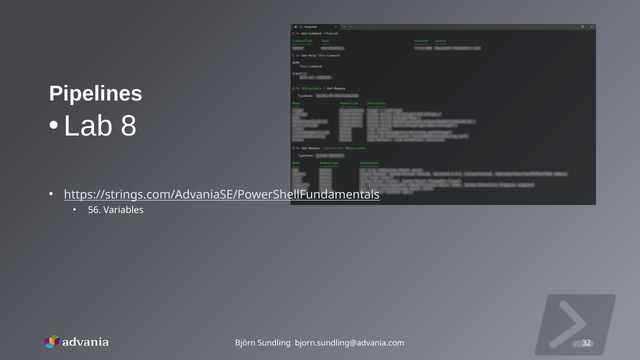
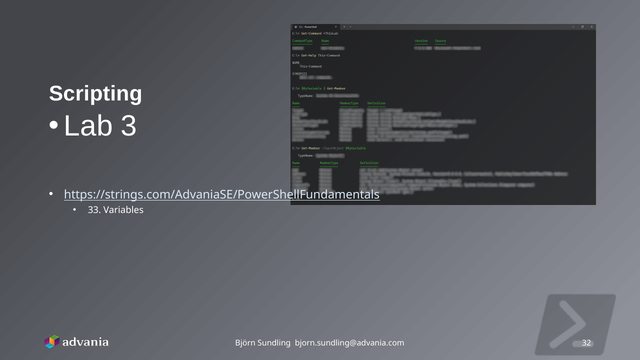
Pipelines: Pipelines -> Scripting (96, 94)
8: 8 -> 3 (129, 126)
56: 56 -> 33 (94, 210)
